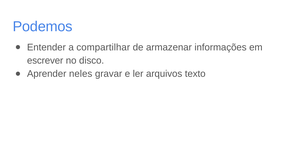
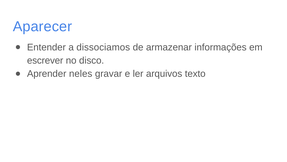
Podemos: Podemos -> Aparecer (42, 26)
compartilhar: compartilhar -> dissociamos (103, 47)
